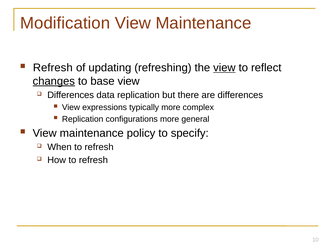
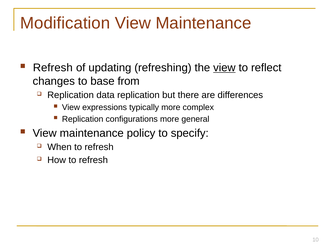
changes underline: present -> none (54, 81)
base view: view -> from (129, 81)
Differences: Differences -> Replication (71, 95)
